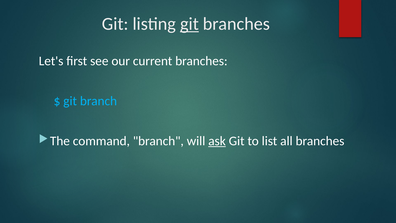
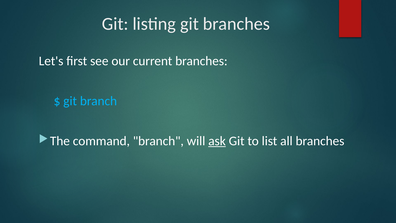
git underline: present -> none (189, 24)
